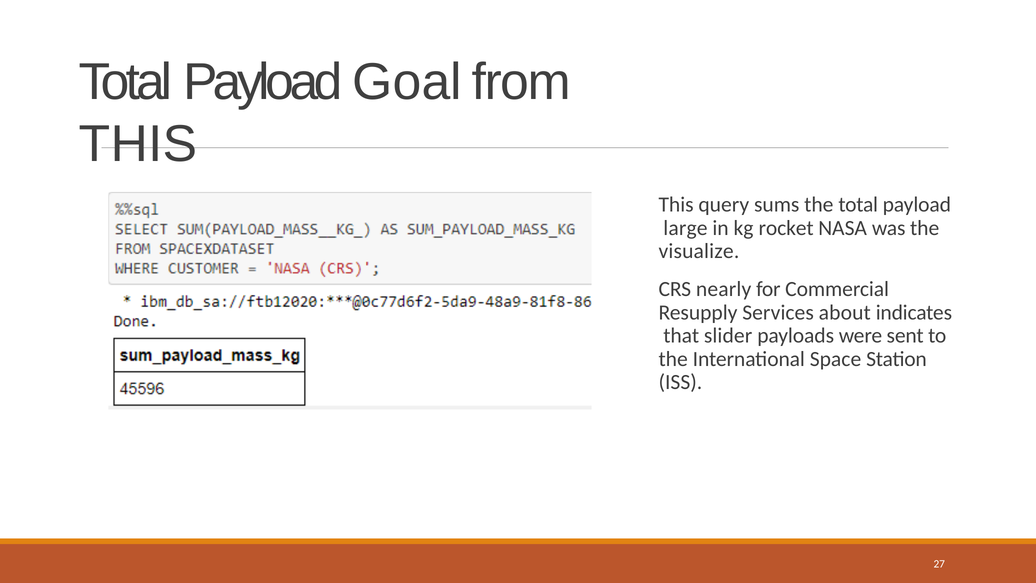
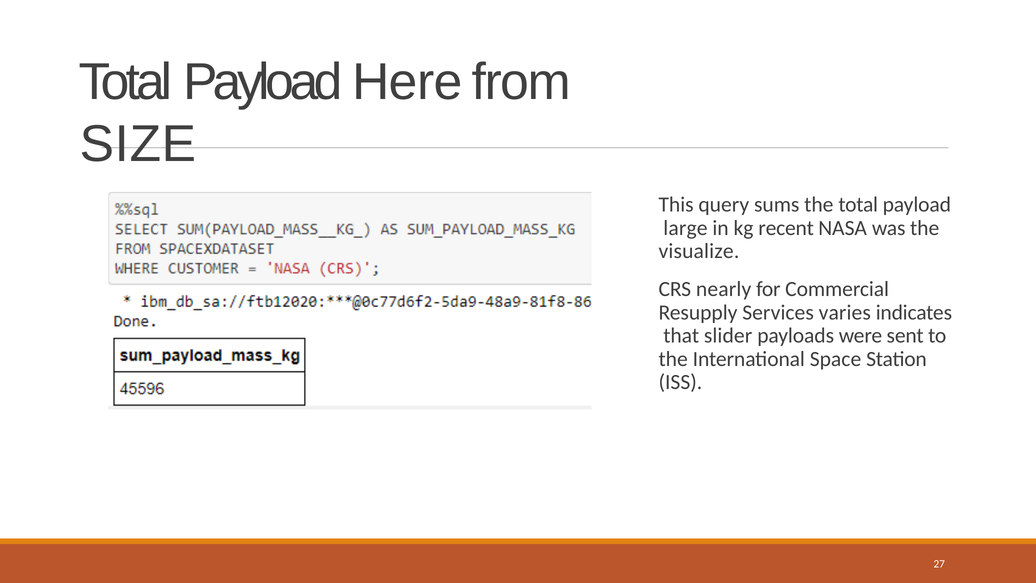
Goal: Goal -> Here (407, 82)
THIS: THIS -> SIZE (138, 144)
rocket: rocket -> recent (786, 228)
about: about -> varies (845, 312)
